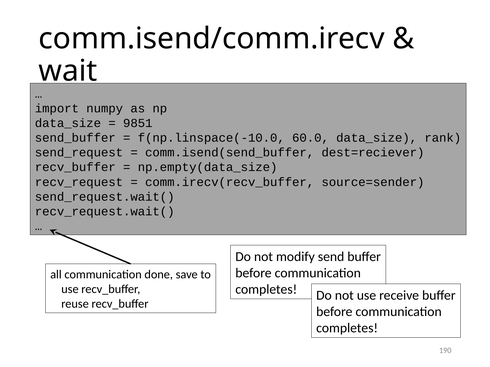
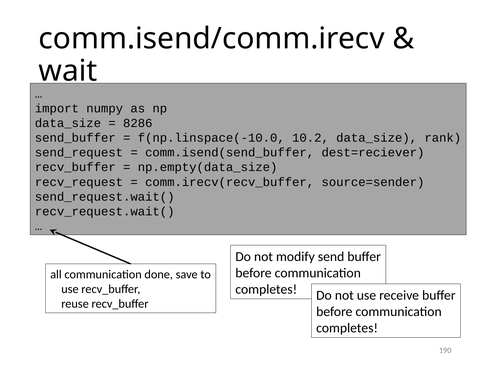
9851: 9851 -> 8286 (138, 123)
60.0: 60.0 -> 10.2 (311, 138)
